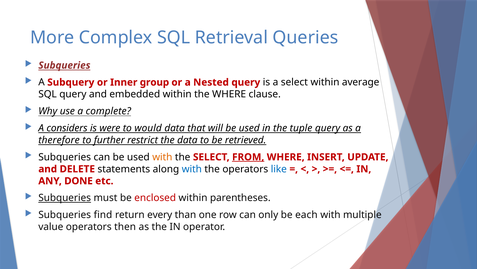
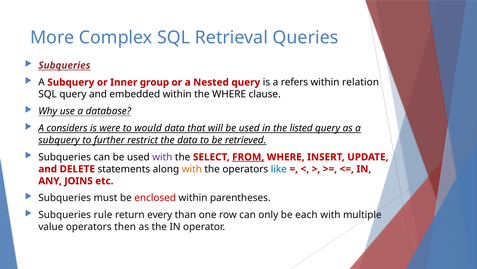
a select: select -> refers (294, 82)
average: average -> relation (361, 82)
complete: complete -> database (108, 111)
tuple: tuple -> listed (301, 128)
therefore: therefore -> subquery (59, 140)
with colour: orange -> purple (162, 157)
with colour: blue -> orange (192, 169)
DONE: DONE -> JOINS (79, 181)
Subqueries underline: present -> none (65, 197)
find: find -> rule (103, 214)
